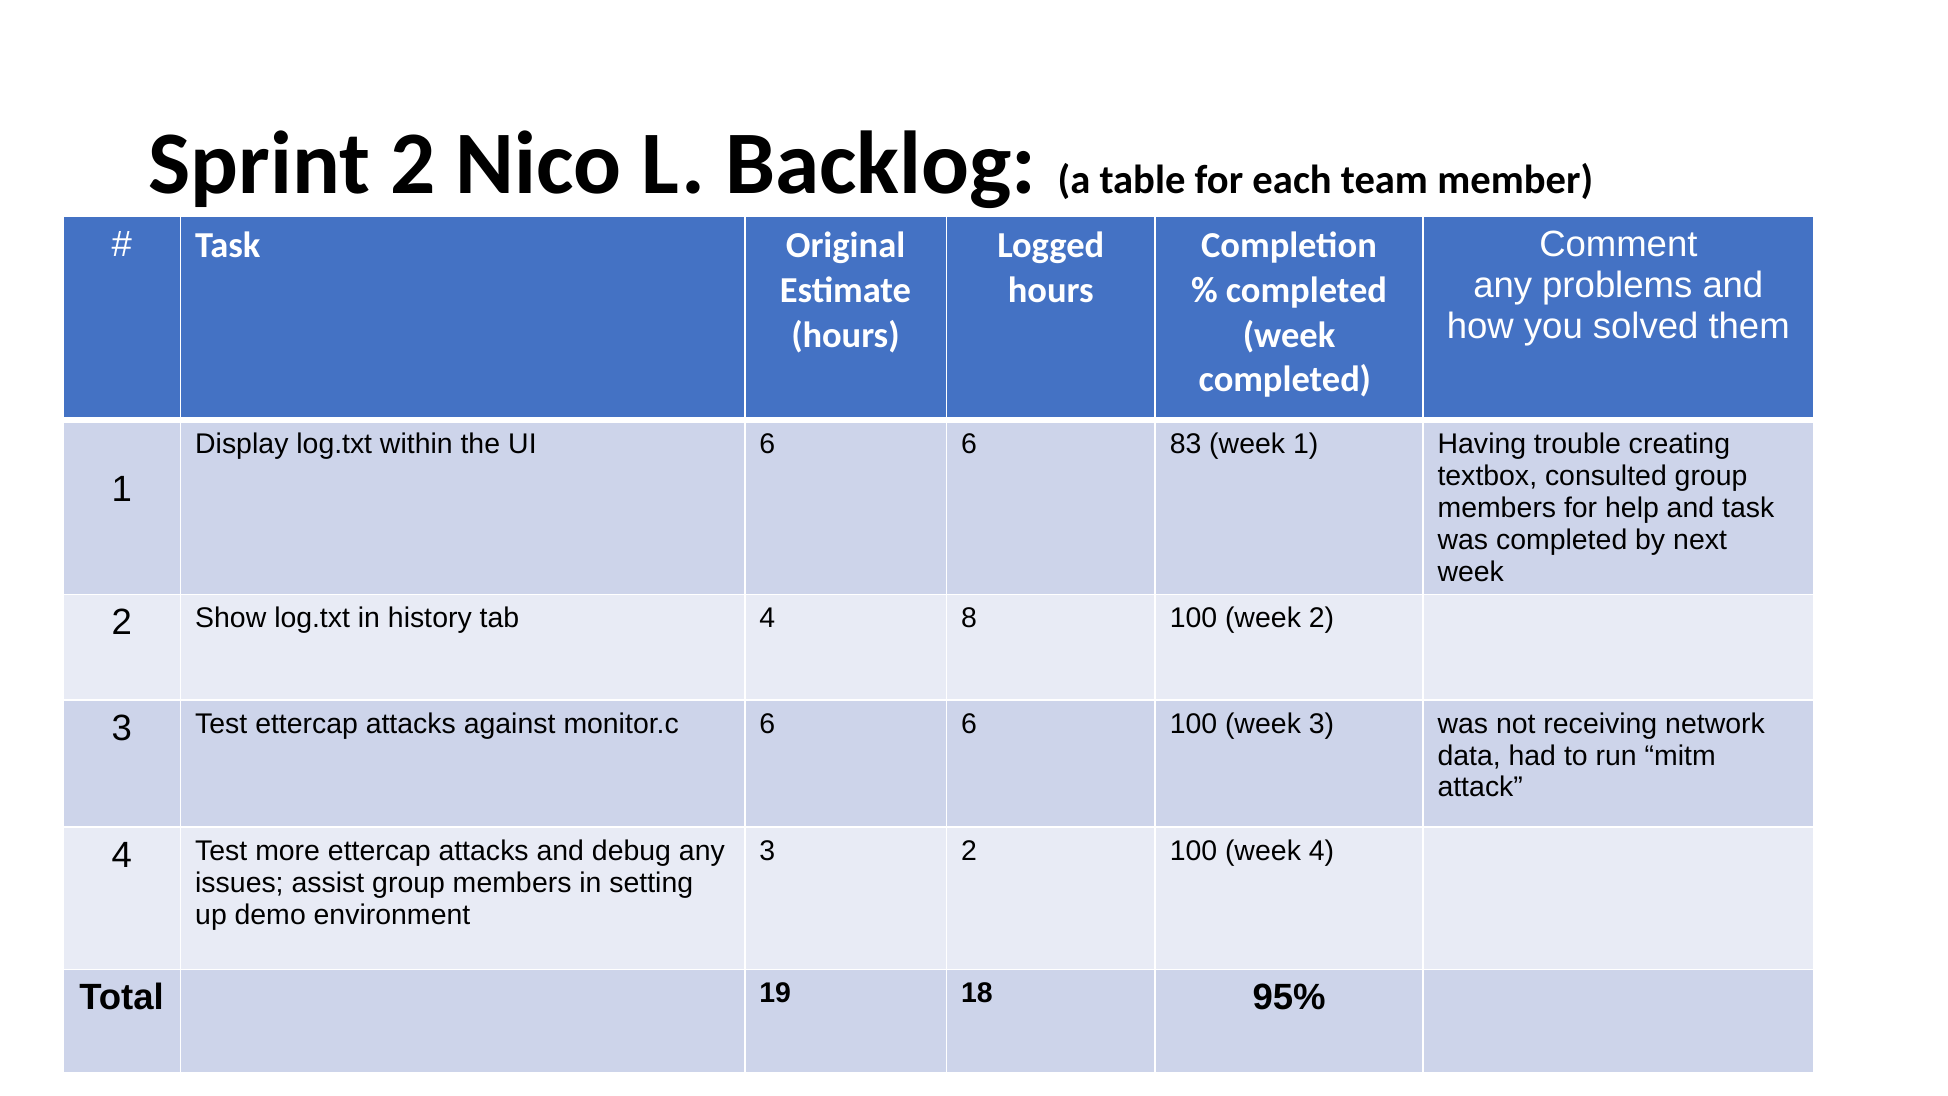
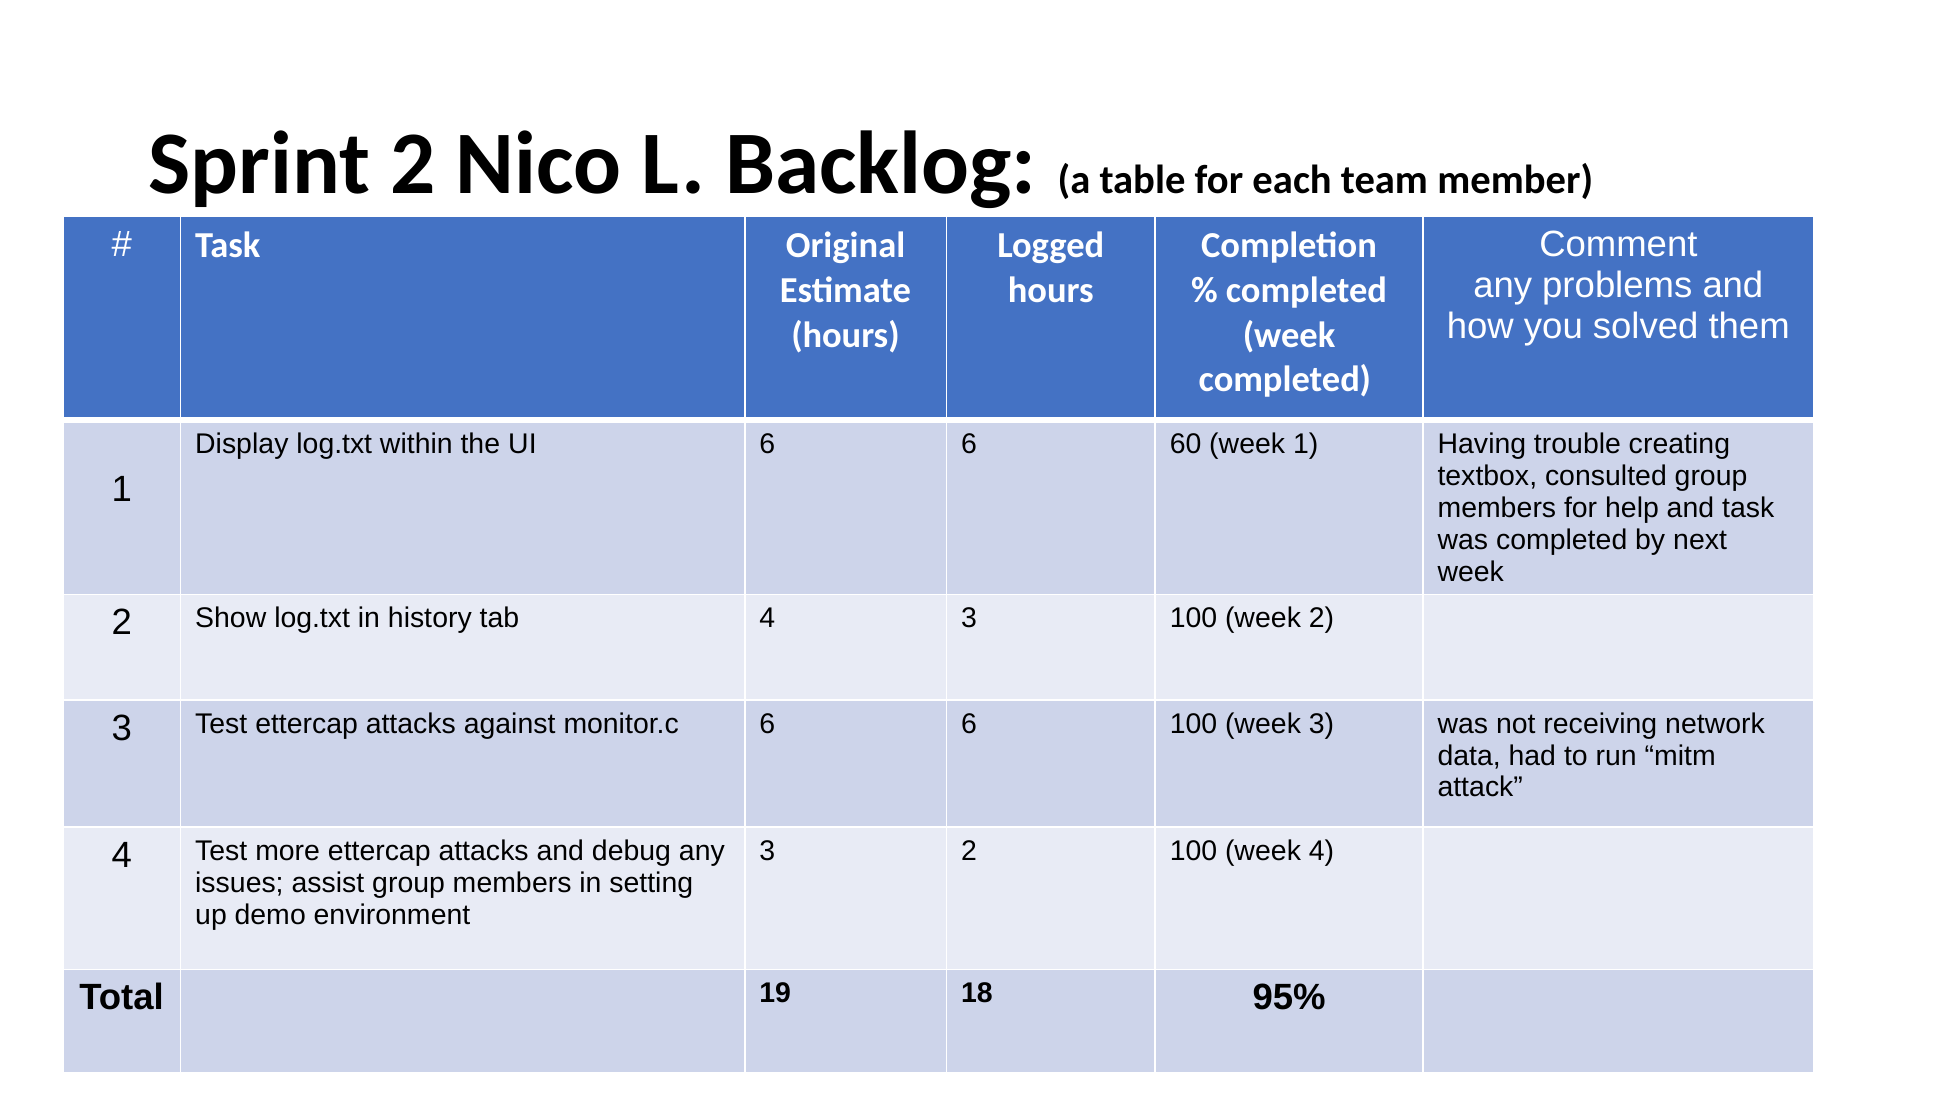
83: 83 -> 60 (1186, 444)
4 8: 8 -> 3 (969, 618)
